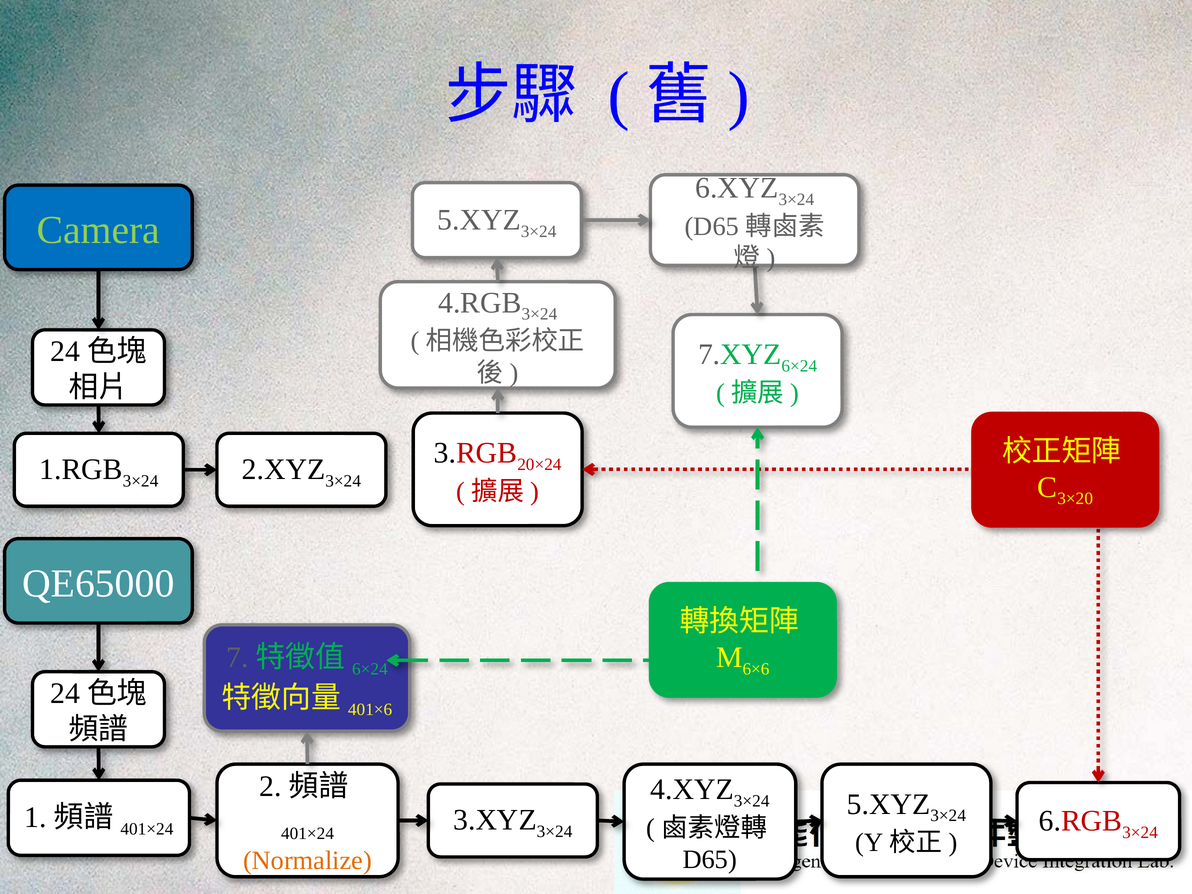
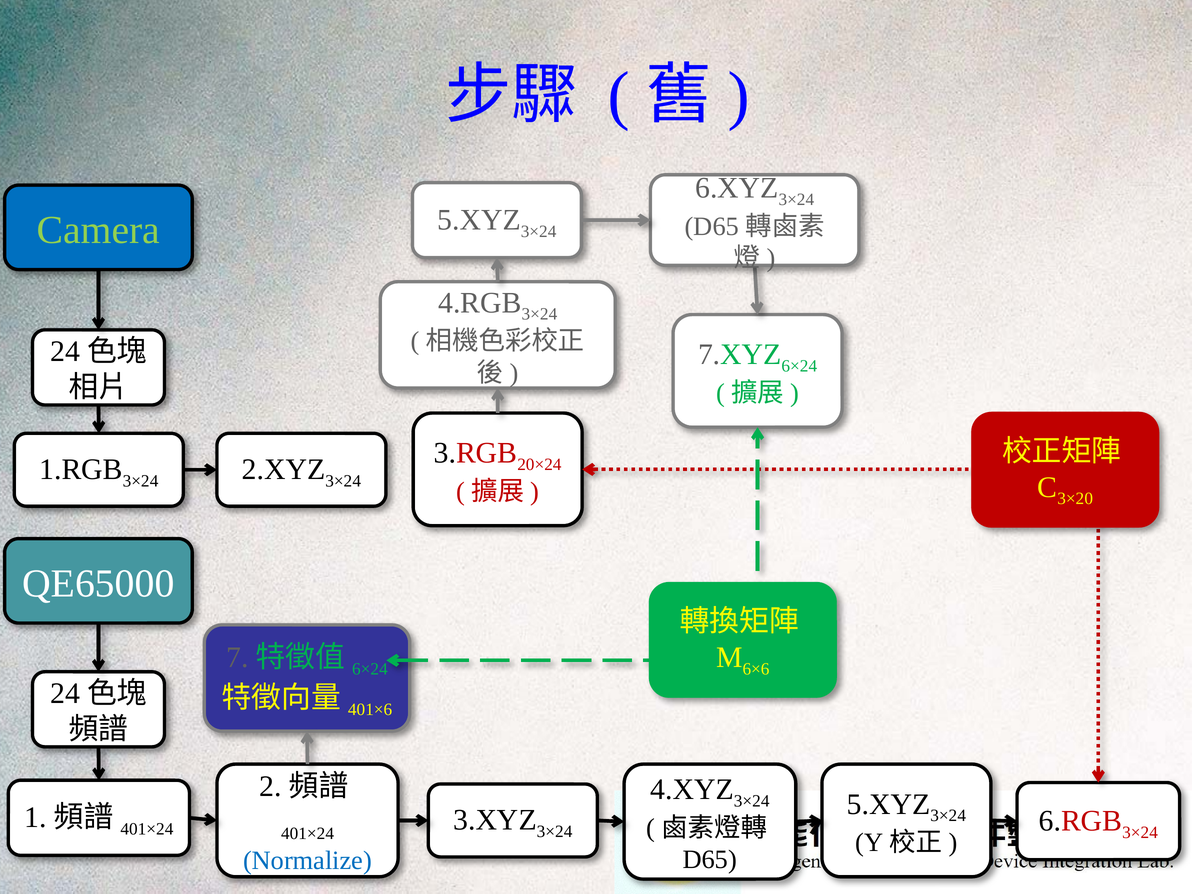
Normalize colour: orange -> blue (307, 860)
